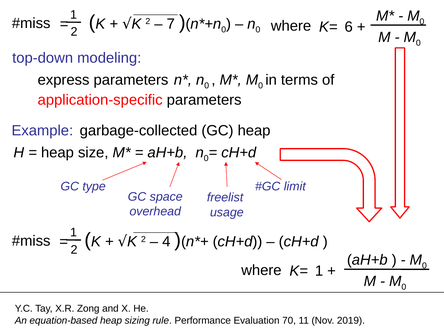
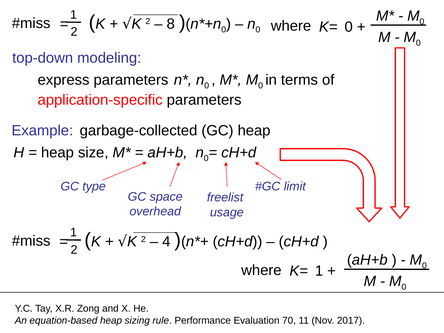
7: 7 -> 8 (171, 24)
K= 6: 6 -> 0 (349, 27)
2019: 2019 -> 2017 (351, 320)
